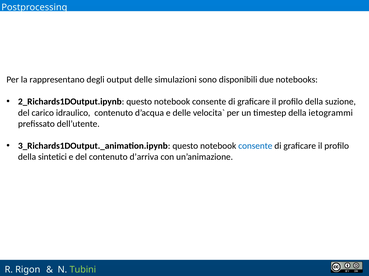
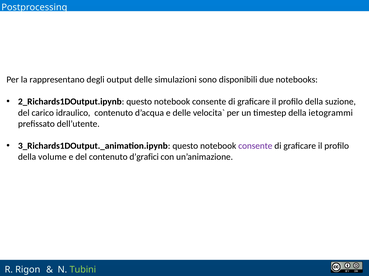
consente colour: blue -> purple (255, 146)
sintetici: sintetici -> volume (52, 157)
d’arriva: d’arriva -> d’grafici (144, 157)
